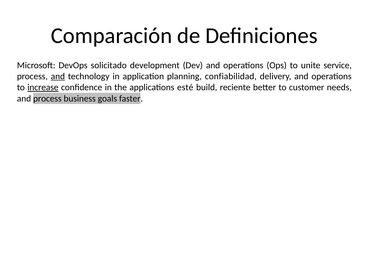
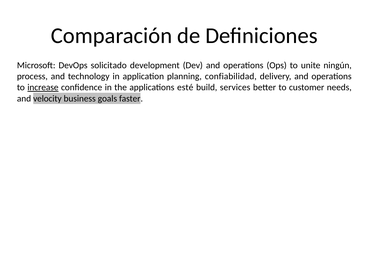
service: service -> ningún (338, 65)
and underline: present -> none (58, 76)
reciente: reciente -> services (235, 87)
and process: process -> velocity (47, 98)
